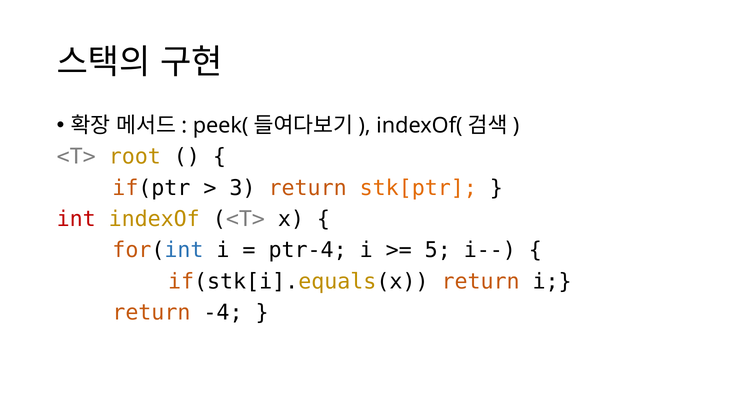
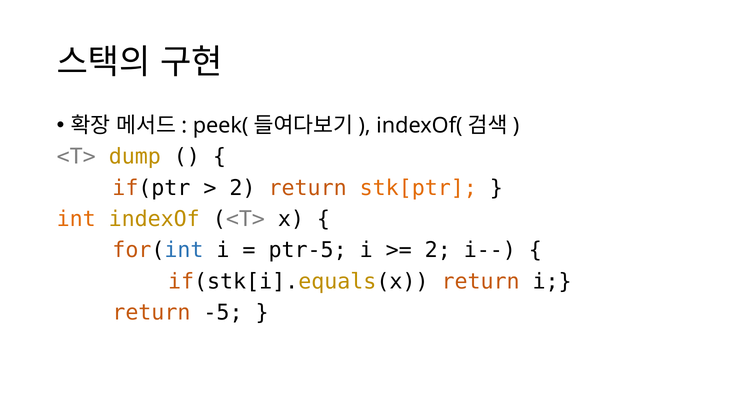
root: root -> dump (135, 157)
3: 3 -> 2 (242, 188)
int colour: red -> orange (76, 219)
ptr-4: ptr-4 -> ptr-5 (308, 250)
5: 5 -> 2 (438, 250)
-4: -4 -> -5 (223, 313)
